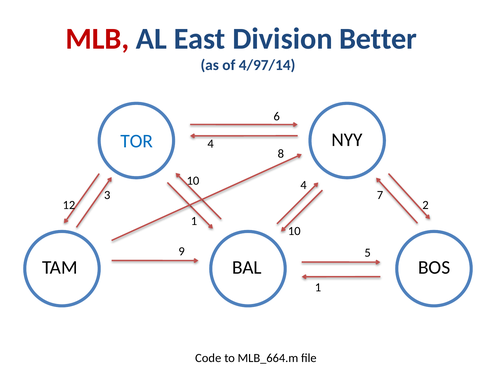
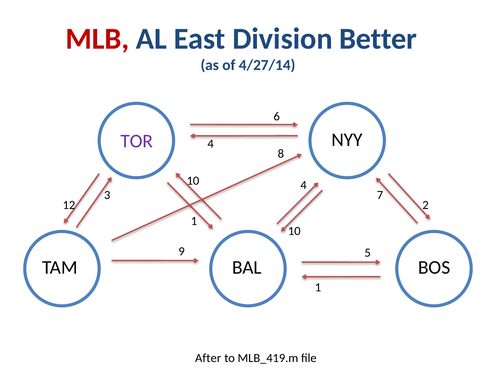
4/97/14: 4/97/14 -> 4/27/14 (267, 65)
TOR colour: blue -> purple (137, 141)
Code: Code -> After (208, 358)
MLB_664.m: MLB_664.m -> MLB_419.m (268, 358)
